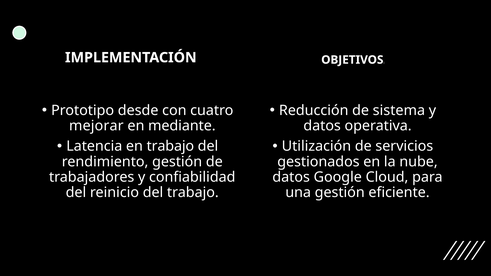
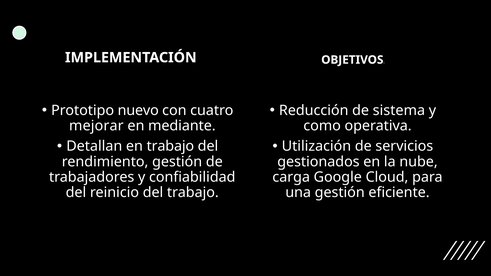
desde: desde -> nuevo (138, 110)
datos: datos -> como (322, 126)
Latencia: Latencia -> Detallan (94, 146)
datos: datos -> carga (291, 177)
